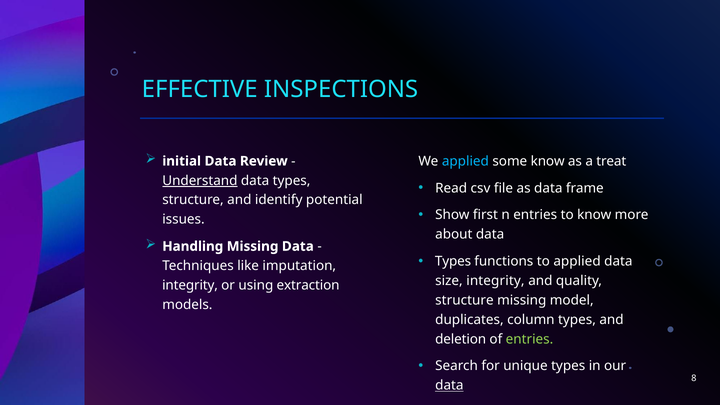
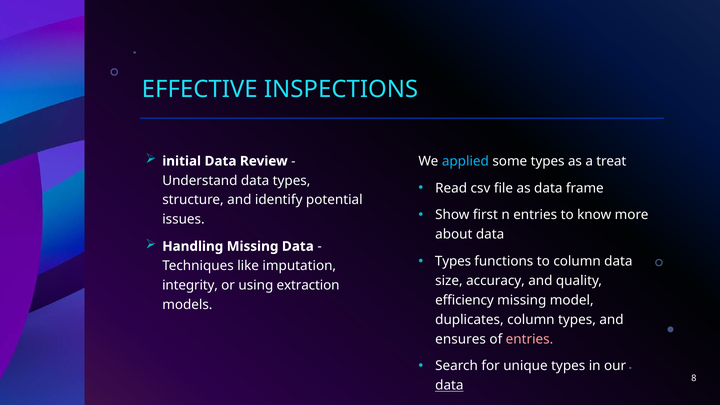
some know: know -> types (548, 161)
Understand underline: present -> none (200, 181)
to applied: applied -> column (577, 261)
size integrity: integrity -> accuracy (495, 281)
structure: structure -> efficiency (465, 300)
deletion: deletion -> ensures (461, 339)
entries colour: light green -> pink (530, 339)
